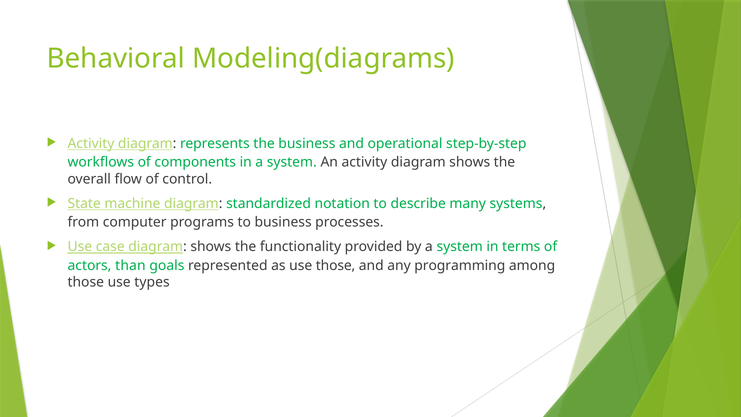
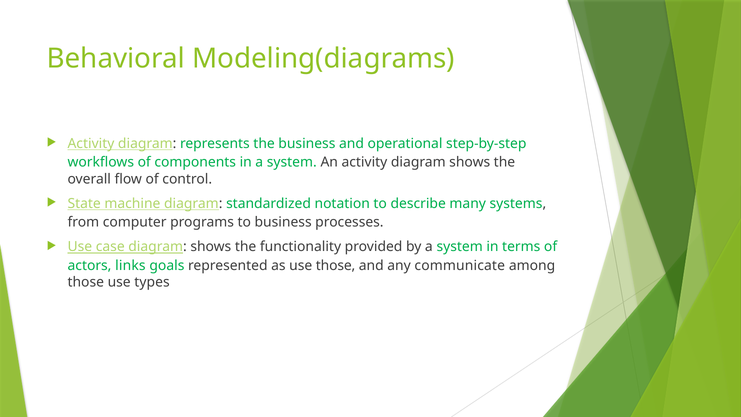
than: than -> links (130, 266)
programming: programming -> communicate (460, 266)
